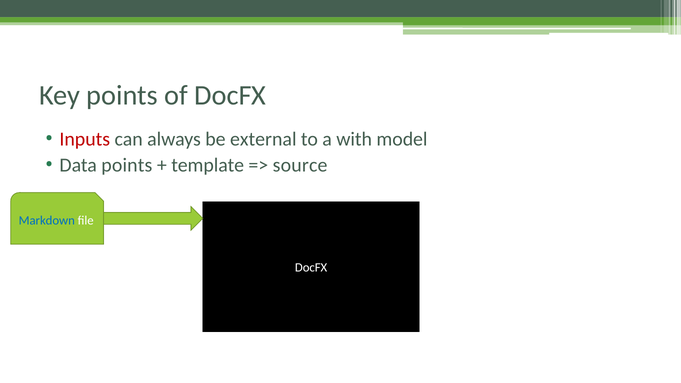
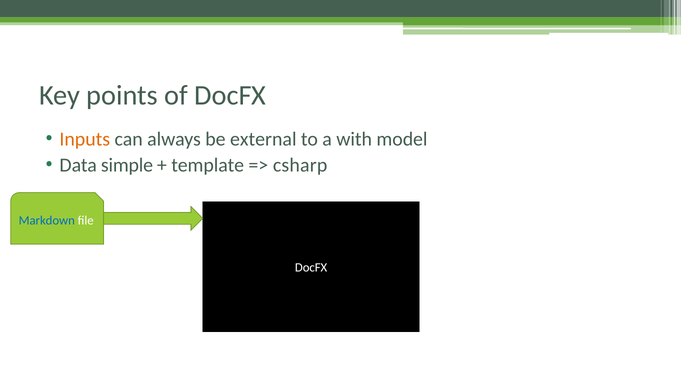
Inputs colour: red -> orange (85, 139)
Data points: points -> simple (127, 165)
source: source -> csharp (300, 165)
